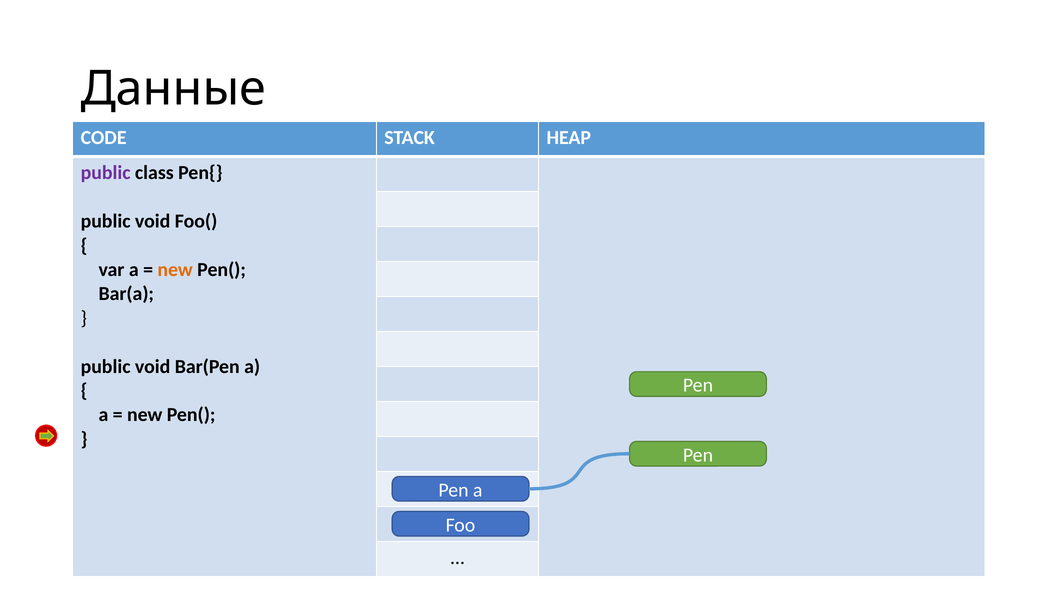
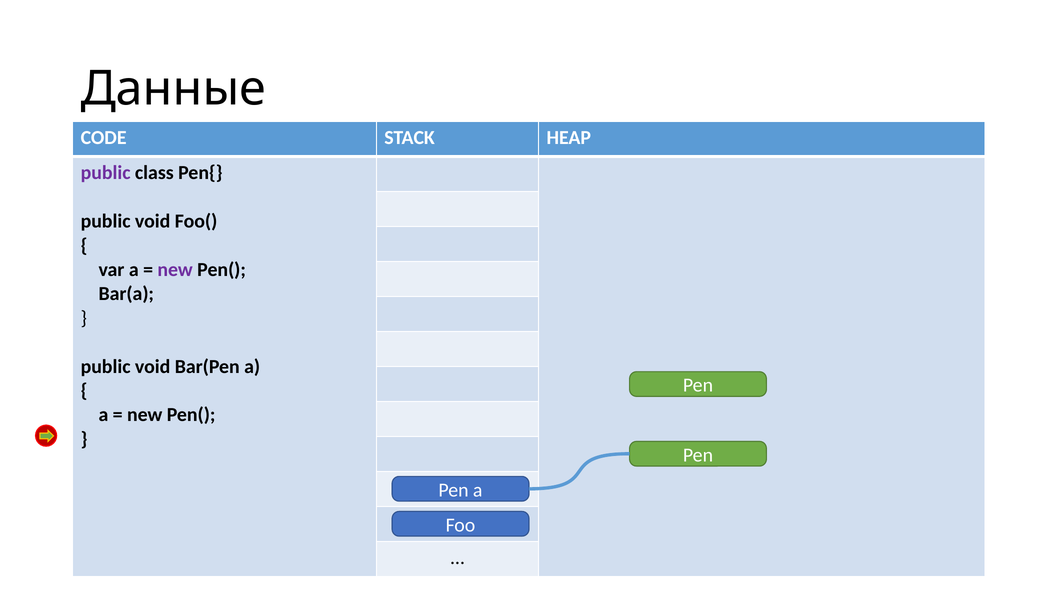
new colour: orange -> purple (175, 270)
